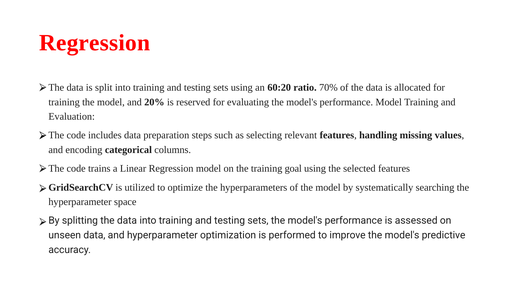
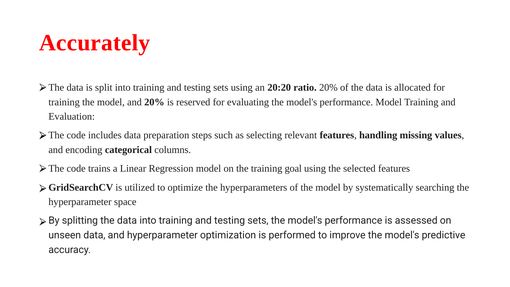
Regression: Regression -> Accurately (95, 43)
60:20: 60:20 -> 20:20 (279, 87)
ratio 70%: 70% -> 20% (328, 87)
